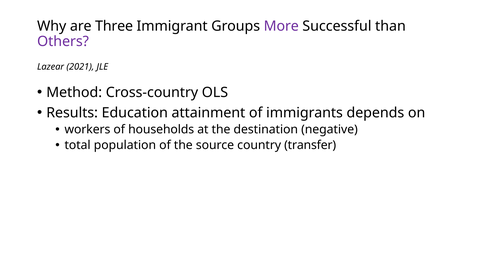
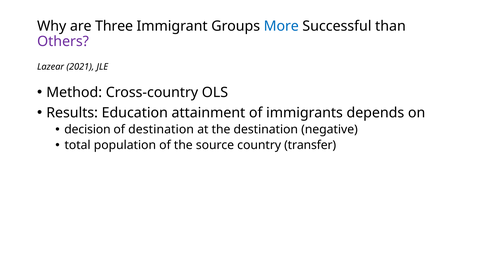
More colour: purple -> blue (281, 26)
workers: workers -> decision (87, 130)
of households: households -> destination (161, 130)
